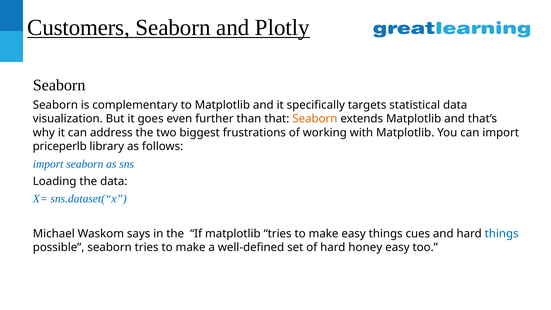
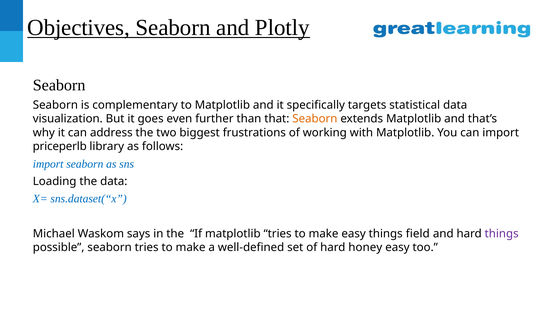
Customers: Customers -> Objectives (79, 27)
cues: cues -> field (418, 234)
things colour: blue -> purple (502, 234)
